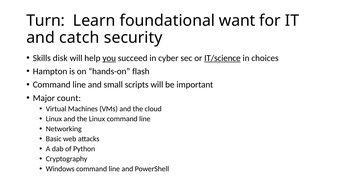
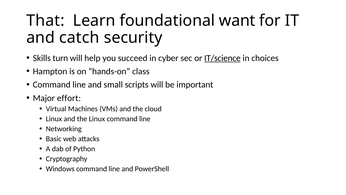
Turn: Turn -> That (45, 21)
disk: disk -> turn (60, 58)
you underline: present -> none (109, 58)
flash: flash -> class (141, 71)
count: count -> effort (69, 98)
